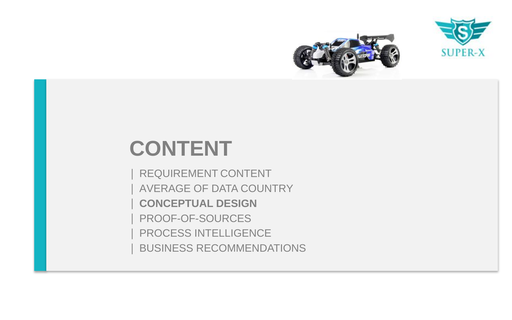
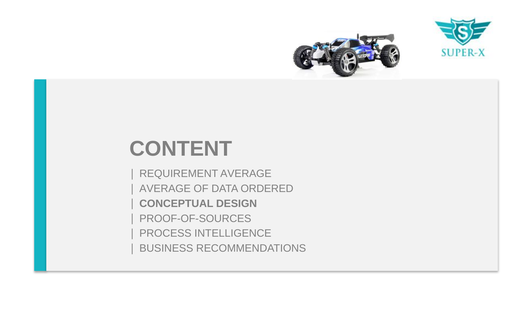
REQUIREMENT CONTENT: CONTENT -> AVERAGE (246, 174)
COUNTRY: COUNTRY -> ORDERED (267, 189)
